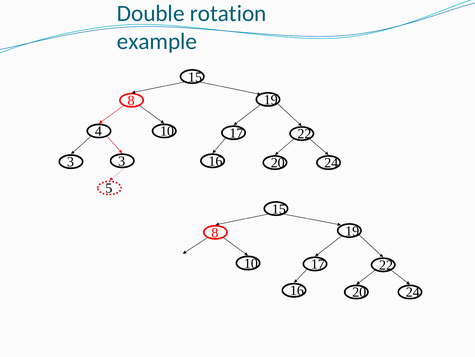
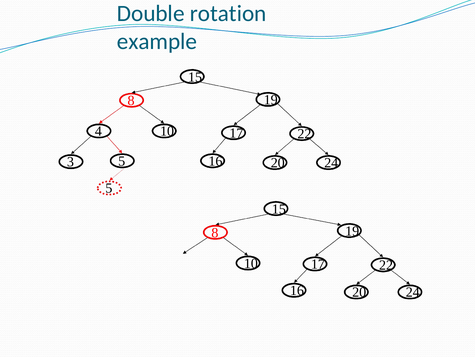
3 3: 3 -> 5 (122, 161)
